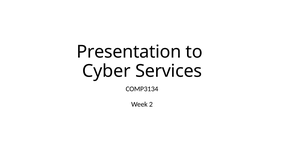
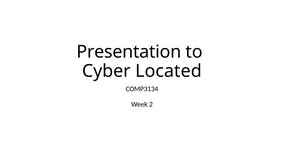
Services: Services -> Located (168, 71)
